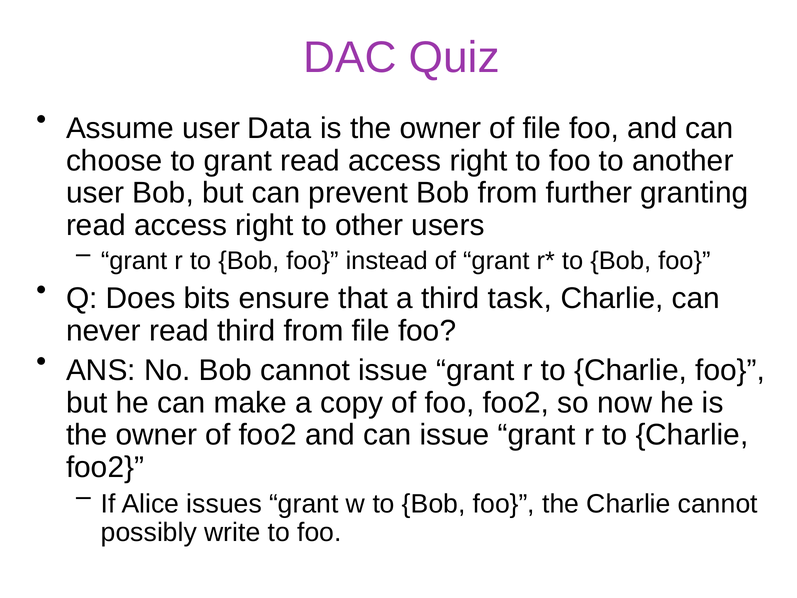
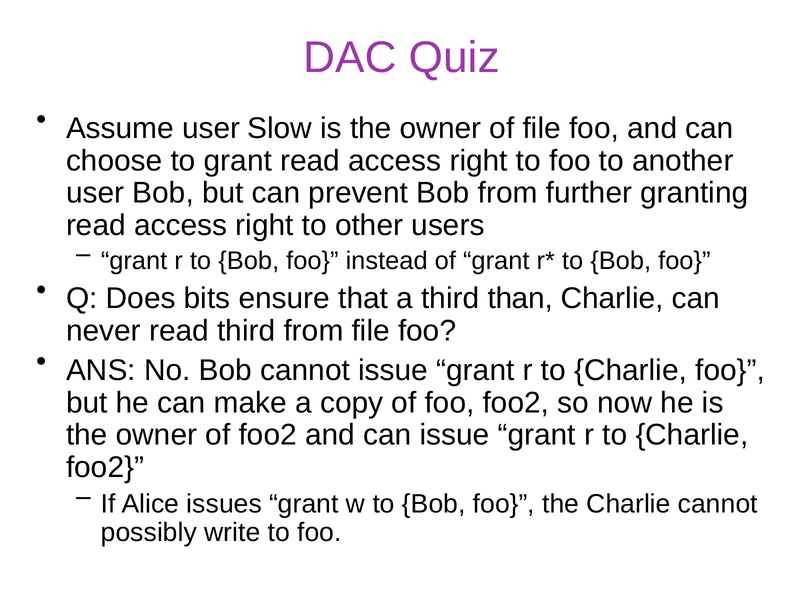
Data: Data -> Slow (279, 128)
task: task -> than (520, 298)
